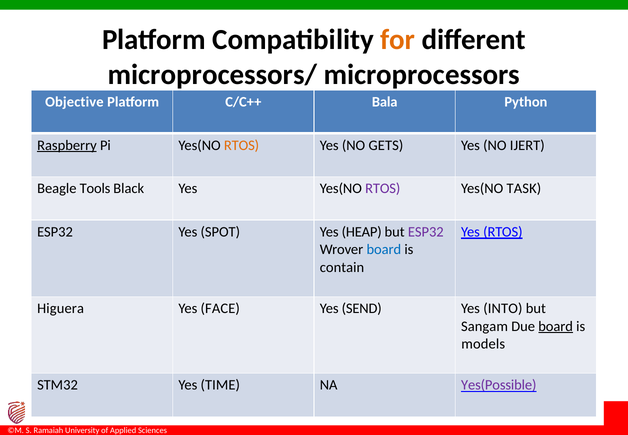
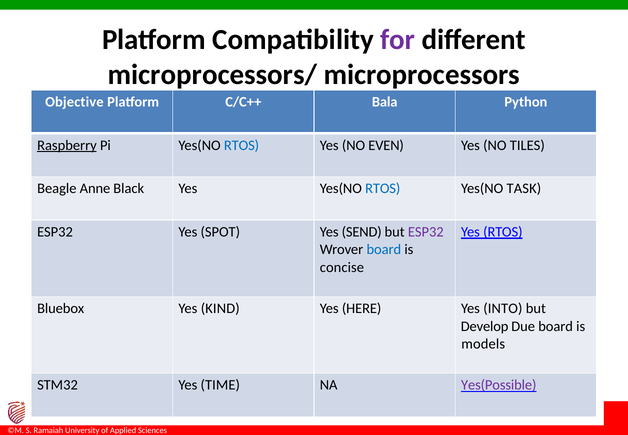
for colour: orange -> purple (398, 40)
RTOS colour: orange -> blue (242, 145)
GETS: GETS -> EVEN (386, 145)
IJERT: IJERT -> TILES (527, 145)
Tools: Tools -> Anne (95, 188)
RTOS colour: purple -> blue (383, 188)
HEAP: HEAP -> SEND (362, 232)
contain: contain -> concise (342, 267)
Higuera: Higuera -> Bluebox (61, 308)
FACE: FACE -> KIND (220, 308)
SEND: SEND -> HERE (362, 308)
Sangam: Sangam -> Develop (485, 326)
board underline: present -> none (556, 326)
